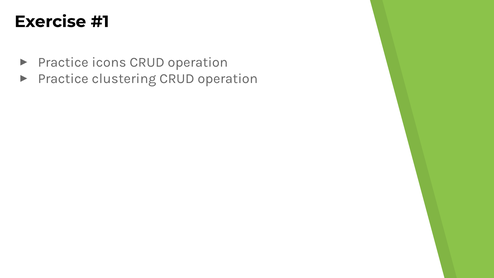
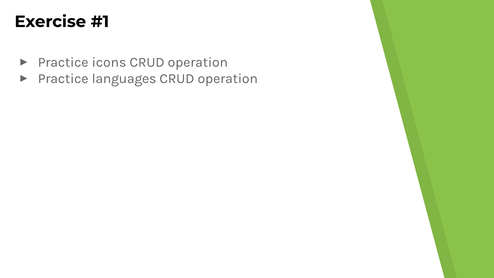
clustering: clustering -> languages (124, 79)
